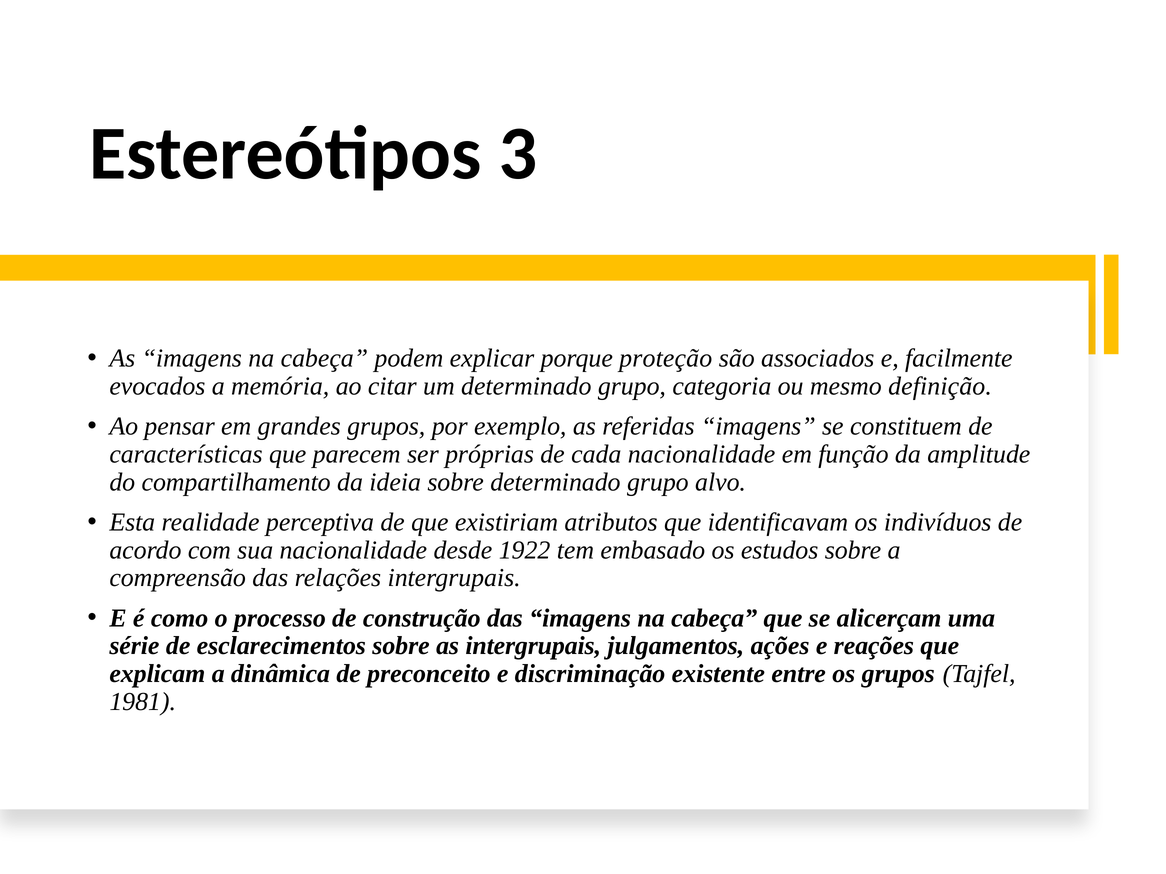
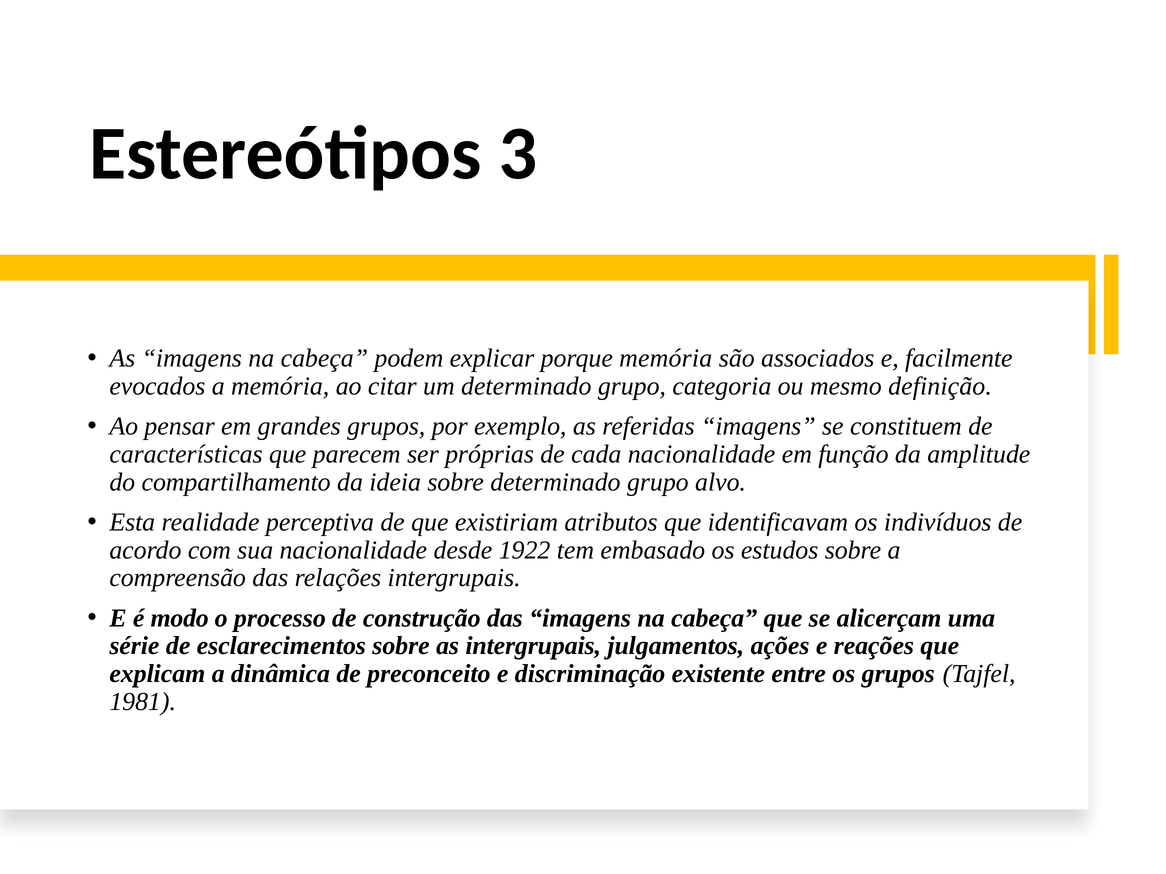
porque proteção: proteção -> memória (666, 359)
como: como -> modo (180, 618)
